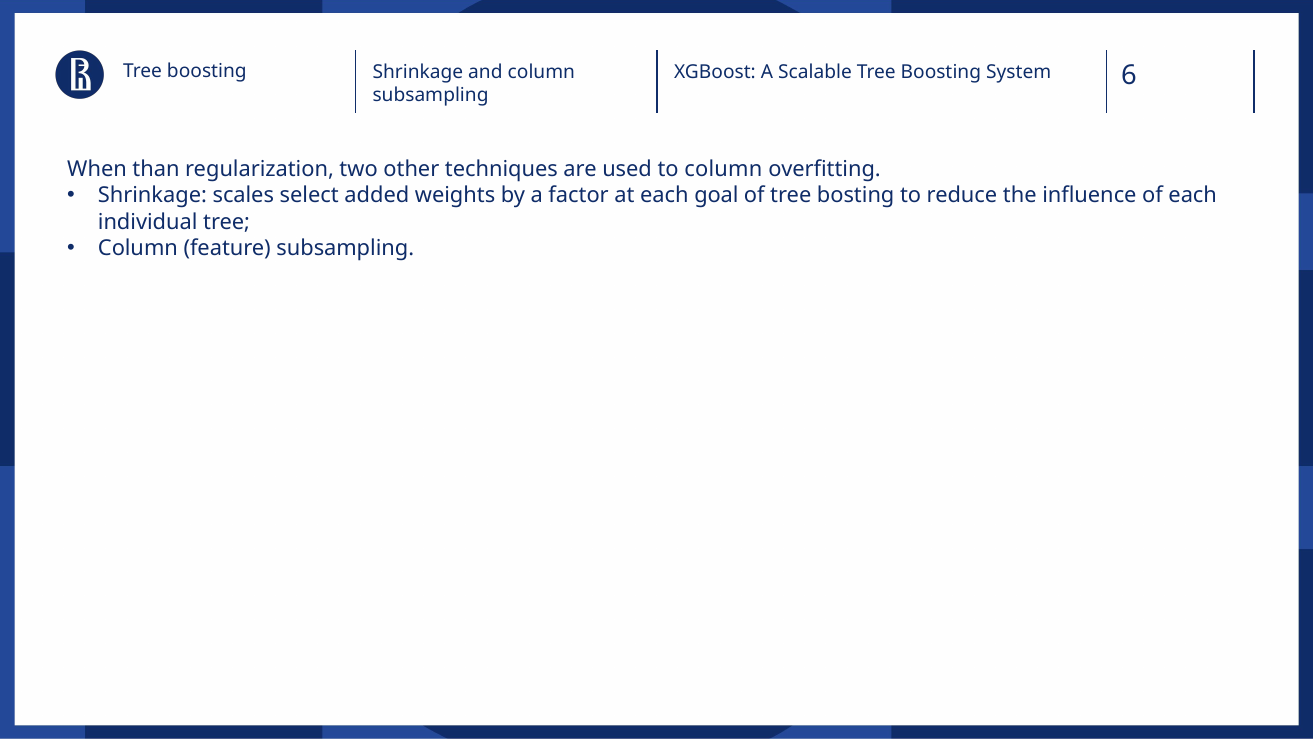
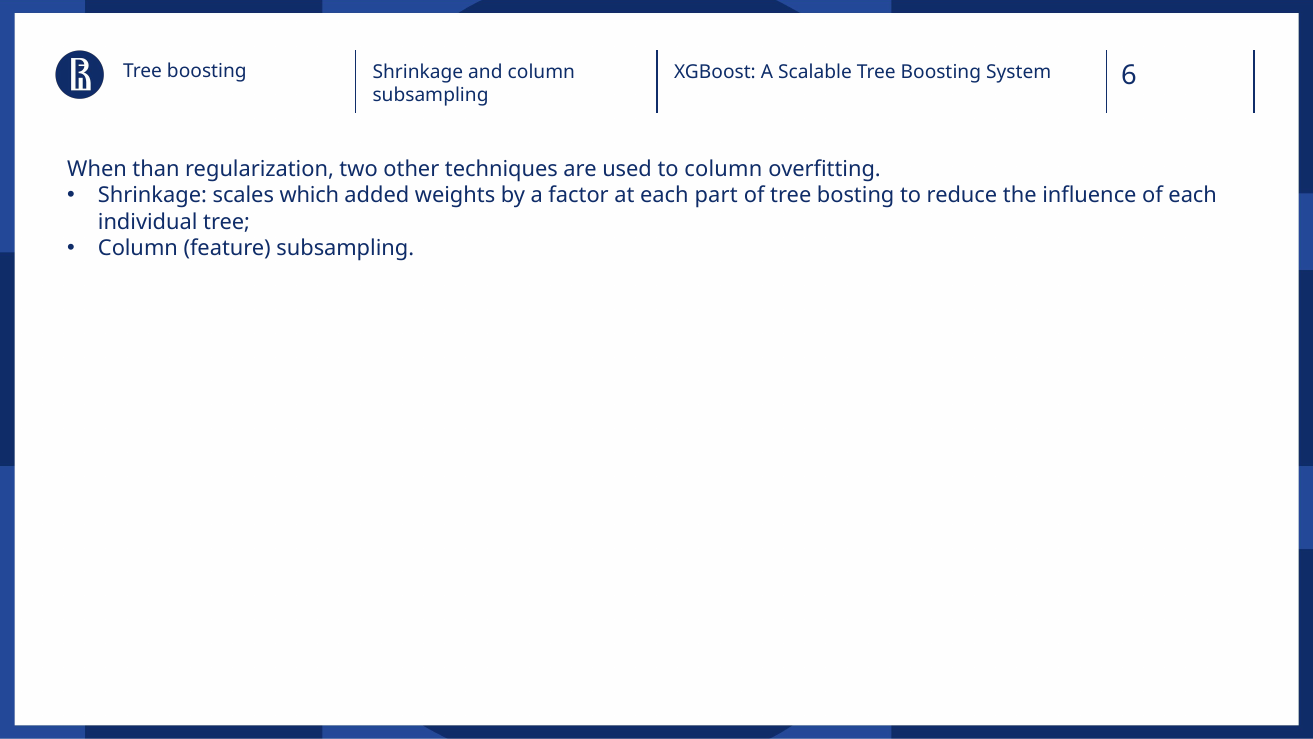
select: select -> which (309, 196)
goal: goal -> part (716, 196)
